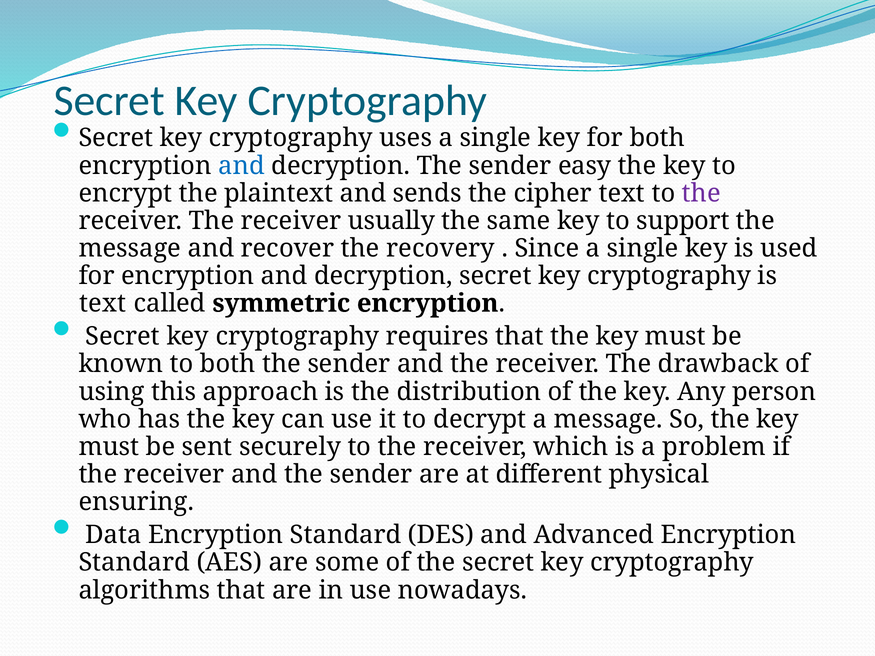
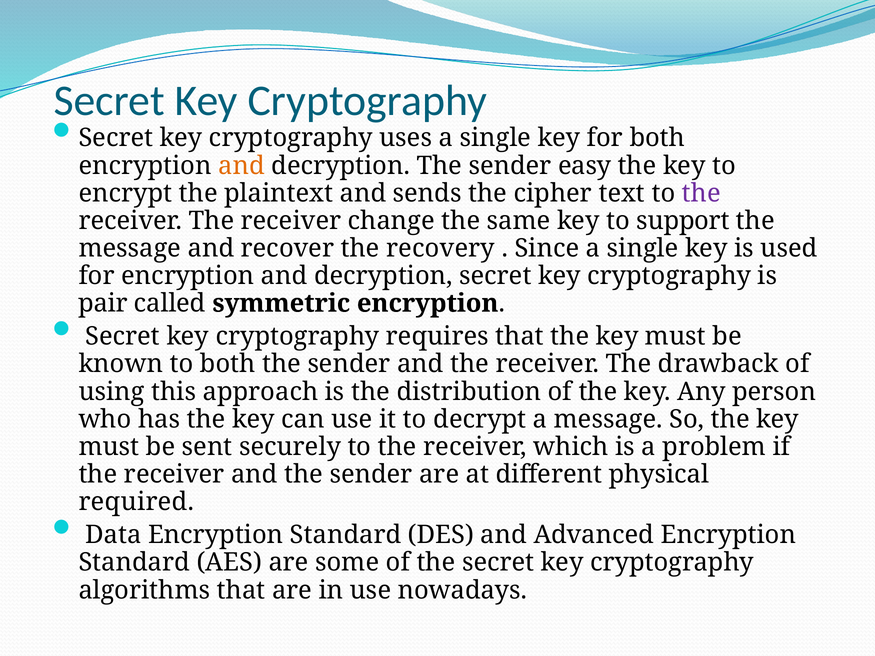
and colour: blue -> orange (241, 166)
usually: usually -> change (391, 221)
text: text -> pair (103, 303)
ensuring: ensuring -> required (136, 502)
